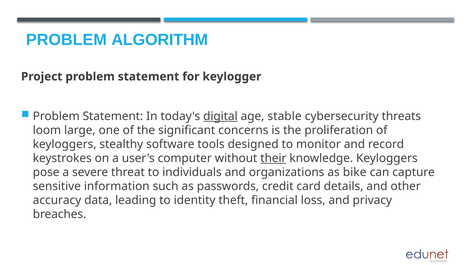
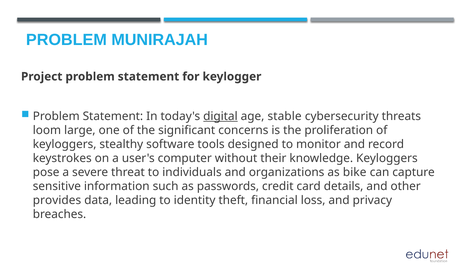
ALGORITHM: ALGORITHM -> MUNIRAJAH (160, 40)
their underline: present -> none (273, 158)
accuracy: accuracy -> provides (57, 200)
